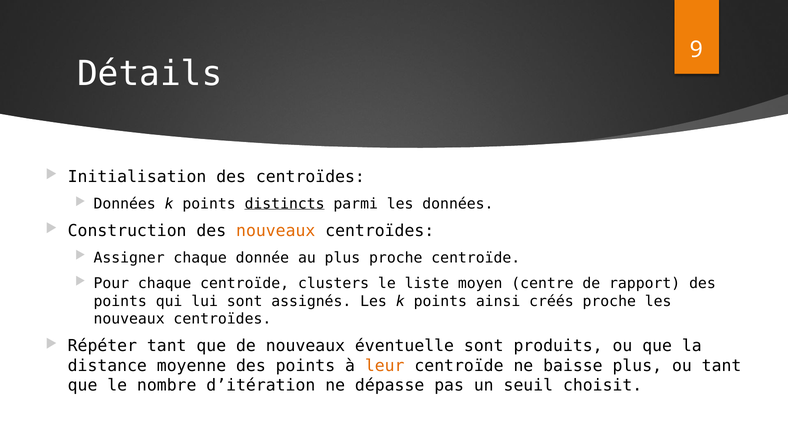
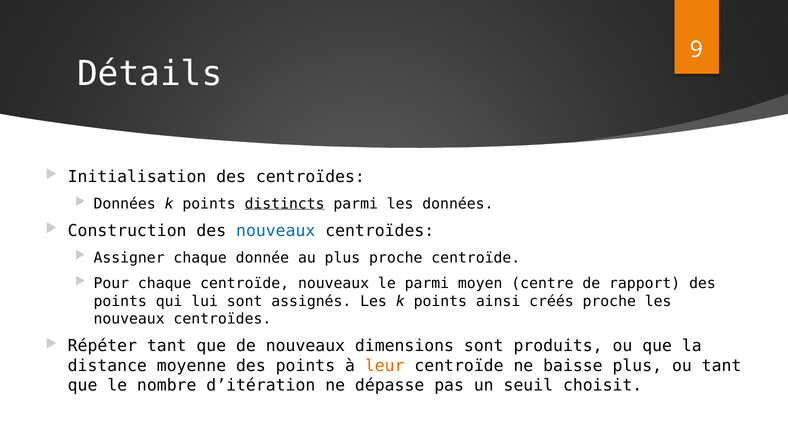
nouveaux colour: orange -> blue (276, 231)
centroïde clusters: clusters -> nouveaux (334, 284)
le liste: liste -> parmi (427, 284)
éventuelle: éventuelle -> dimensions (404, 346)
